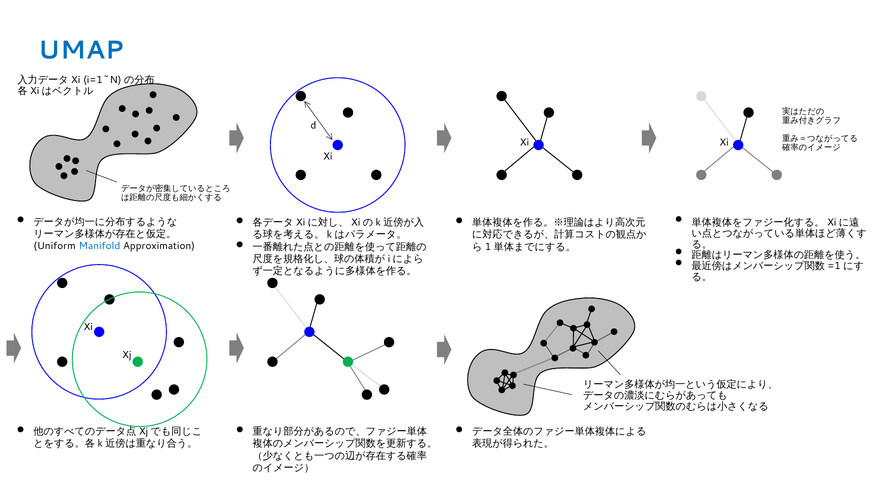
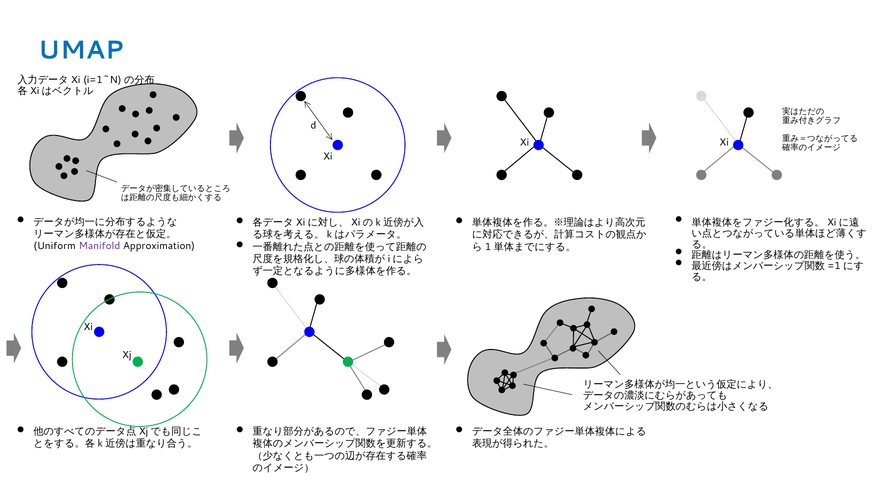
Manifold colour: blue -> purple (99, 246)
